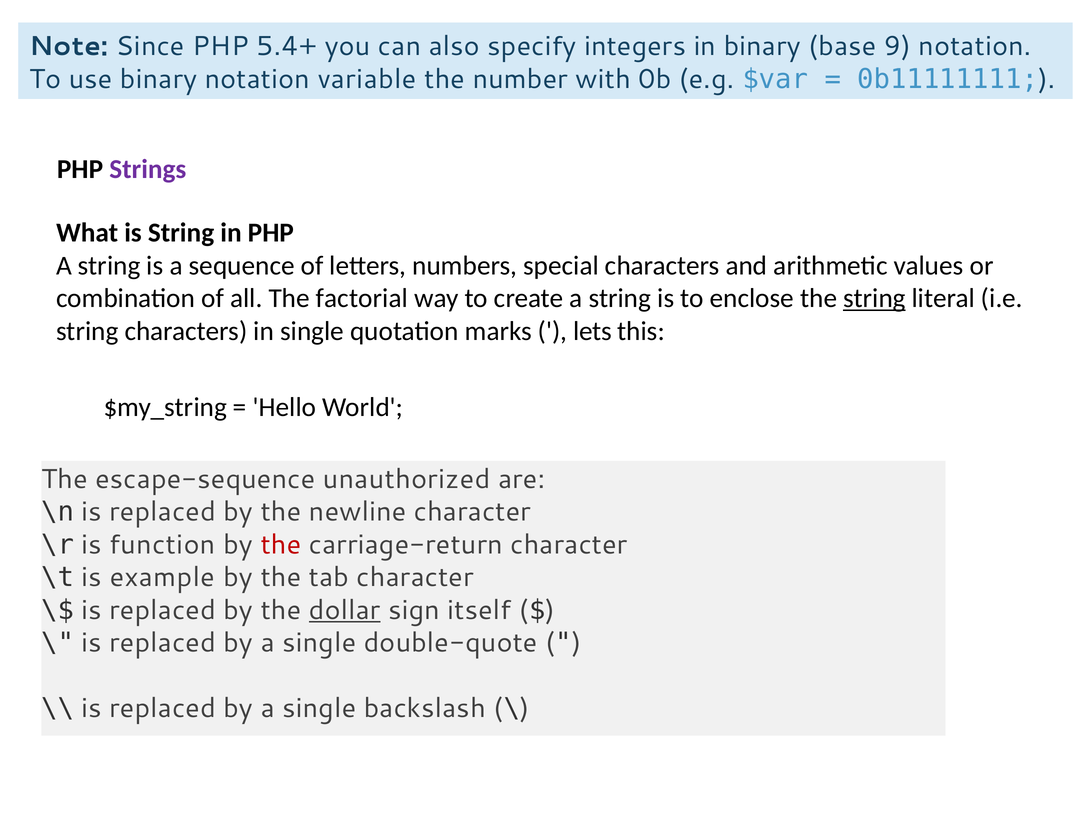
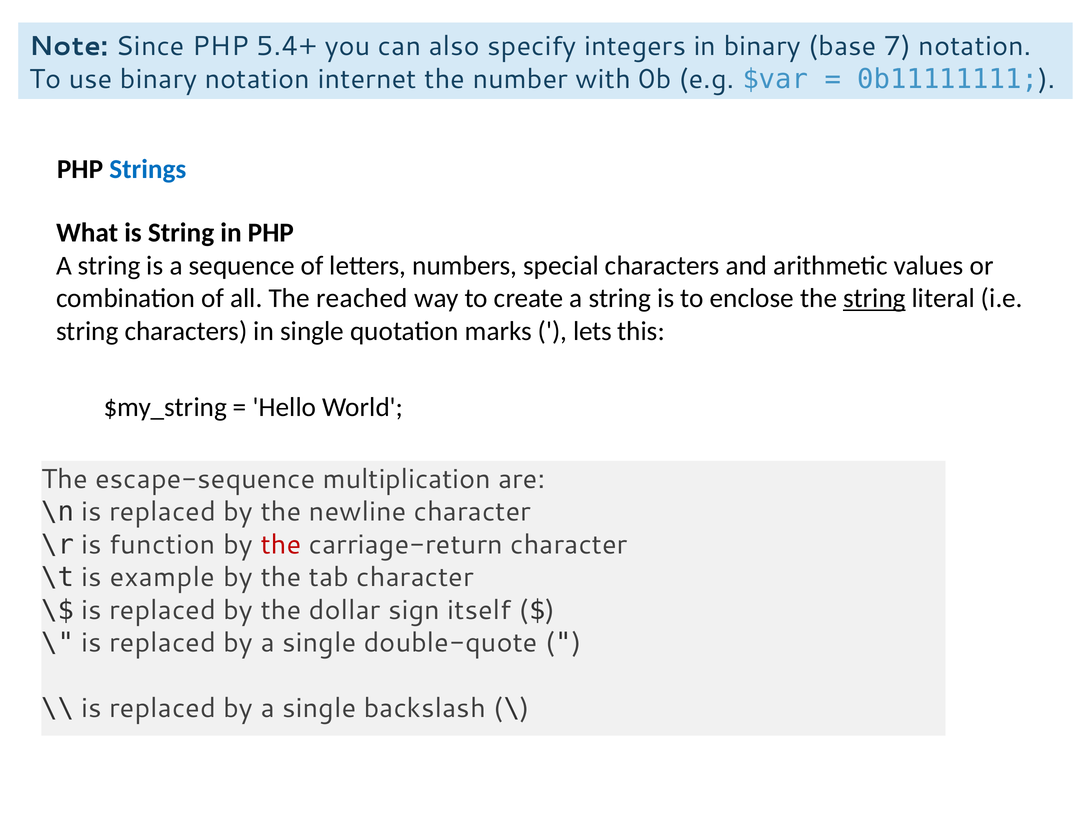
9: 9 -> 7 (897, 46)
variable: variable -> internet (367, 79)
Strings colour: purple -> blue (148, 169)
factorial: factorial -> reached (362, 298)
unauthorized: unauthorized -> multiplication (407, 479)
dollar underline: present -> none (345, 610)
